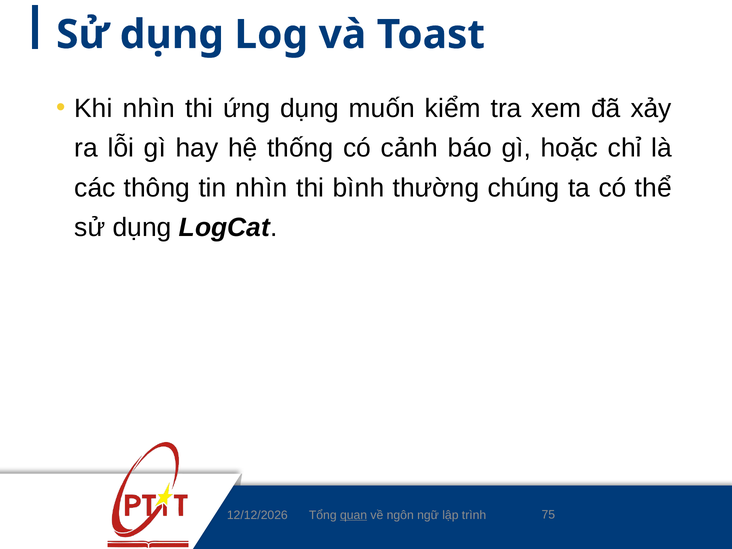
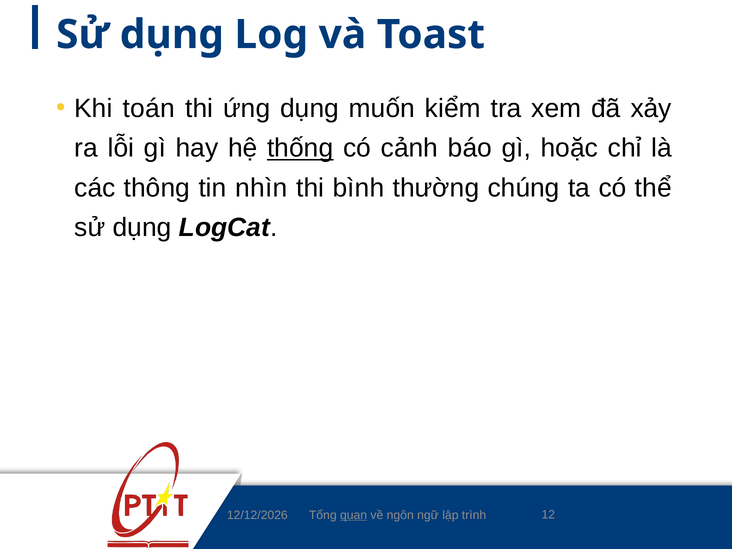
Khi nhìn: nhìn -> toán (149, 109)
thống underline: none -> present (300, 148)
75: 75 -> 12 (548, 515)
